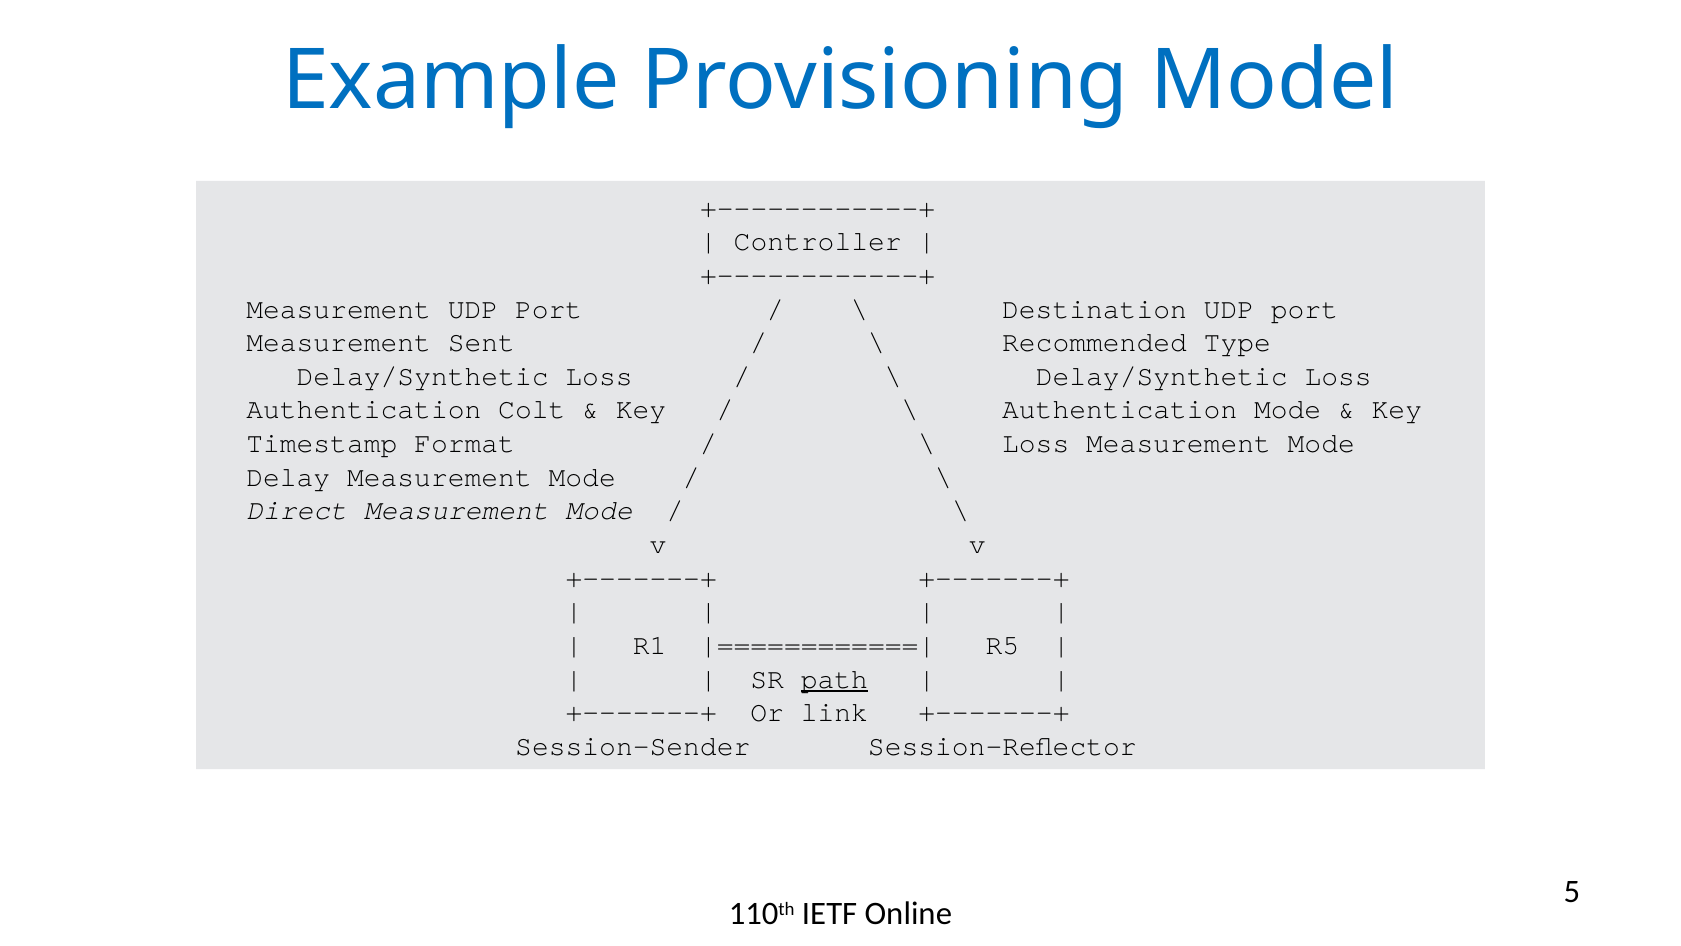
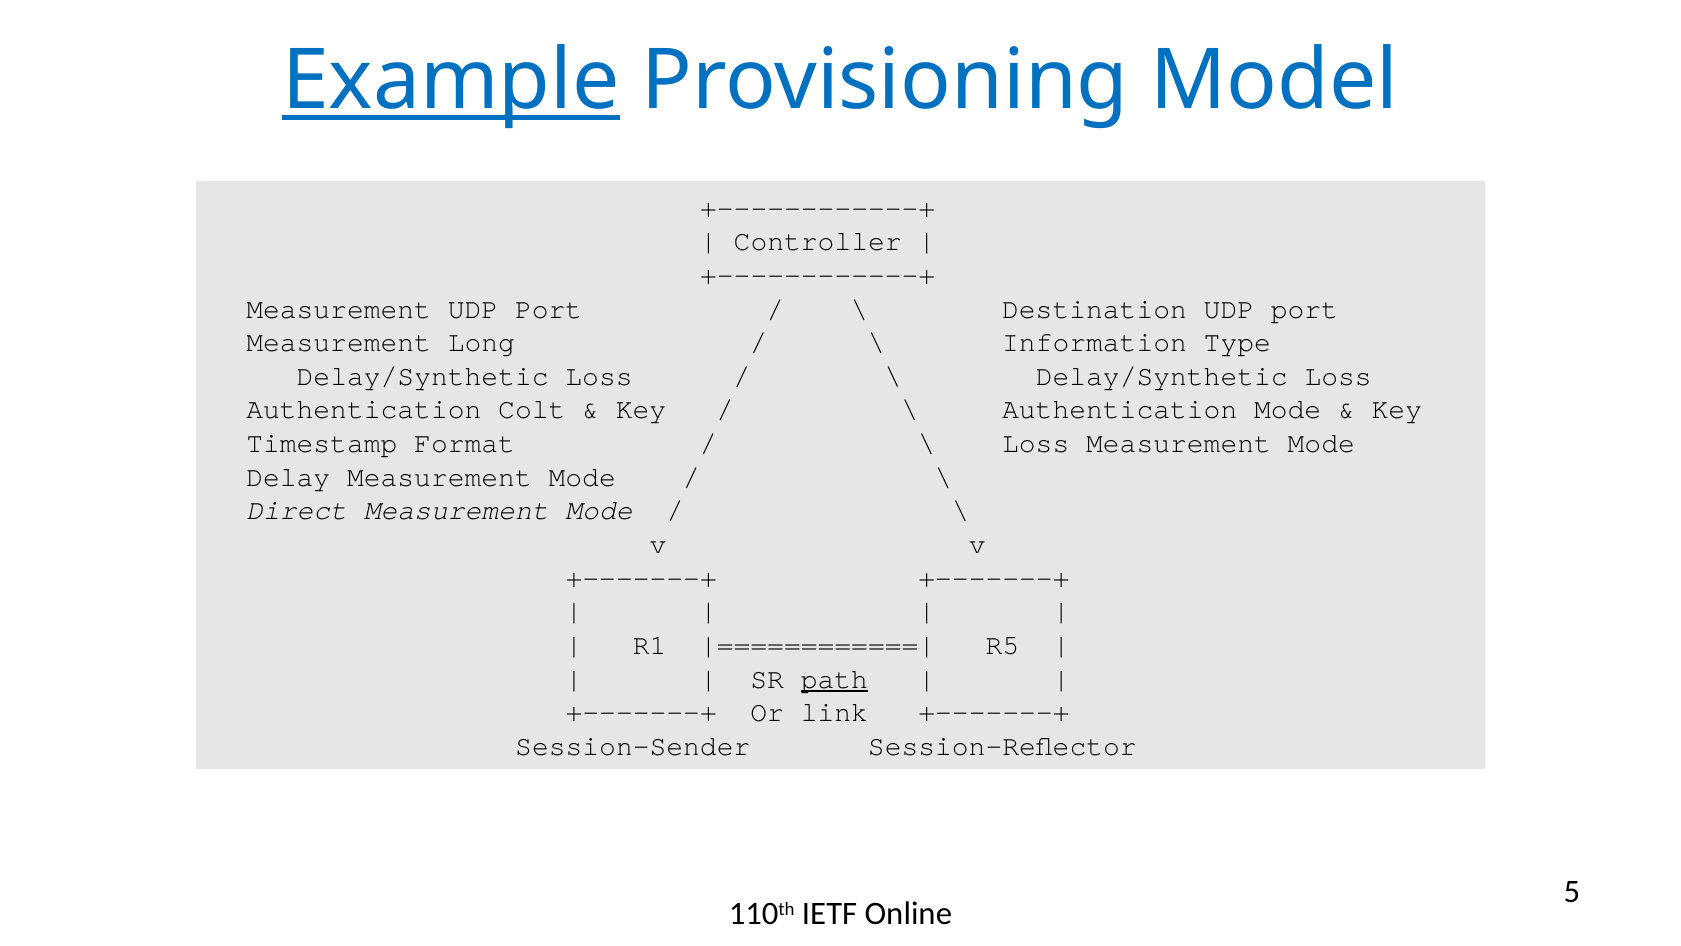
Example underline: none -> present (451, 81)
Sent: Sent -> Long (481, 342)
Recommended: Recommended -> Information (1095, 342)
